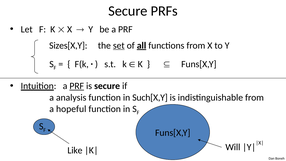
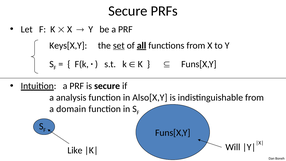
Sizes[X,Y: Sizes[X,Y -> Keys[X,Y (68, 45)
PRF underline: present -> none (77, 86)
Such[X,Y: Such[X,Y -> Also[X,Y (150, 97)
hopeful: hopeful -> domain (71, 109)
